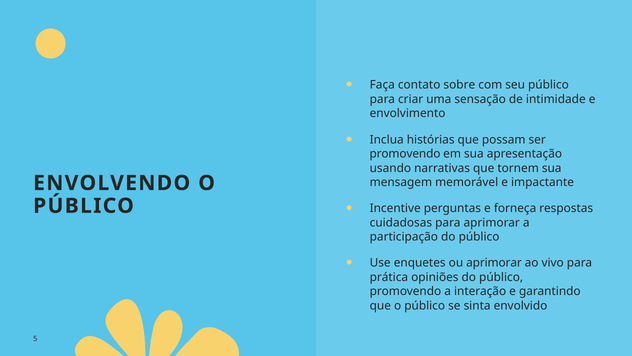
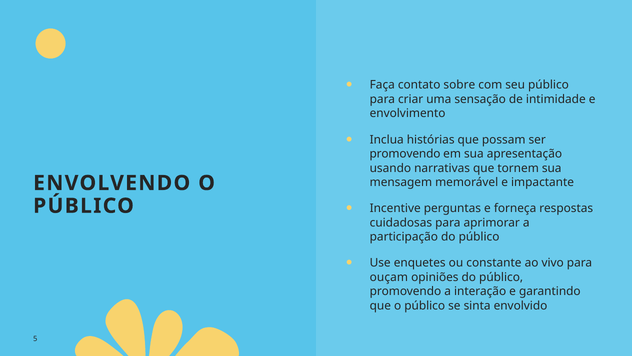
ou aprimorar: aprimorar -> constante (494, 263)
prática: prática -> ouçam (389, 277)
